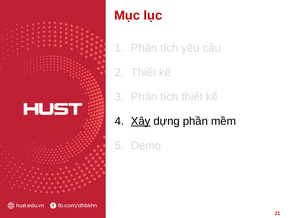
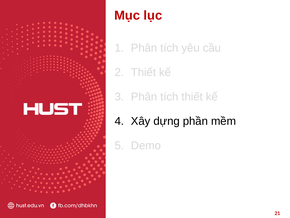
Xây underline: present -> none (141, 121)
